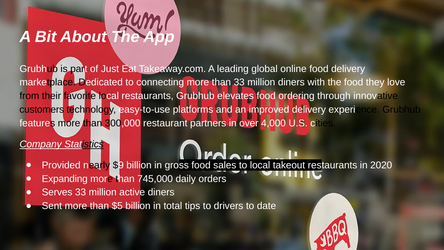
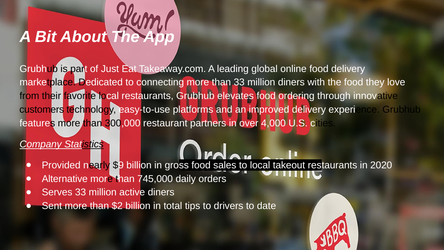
Expanding: Expanding -> Alternative (65, 179)
$5: $5 -> $2 (117, 206)
